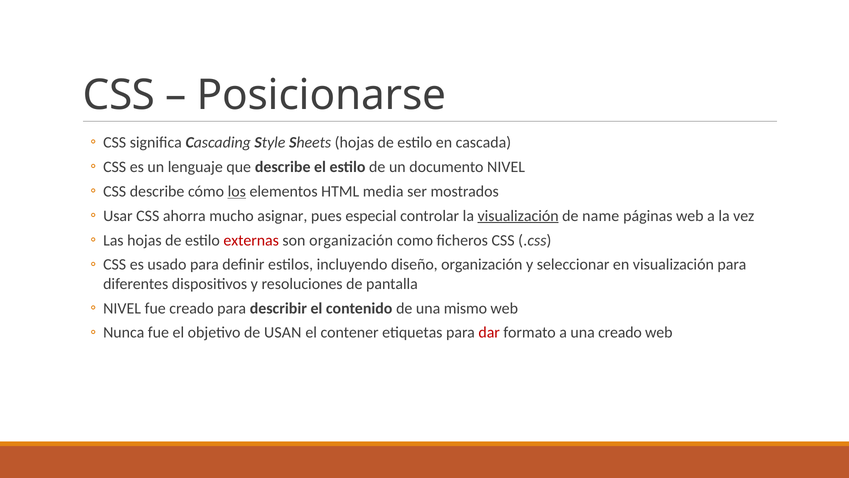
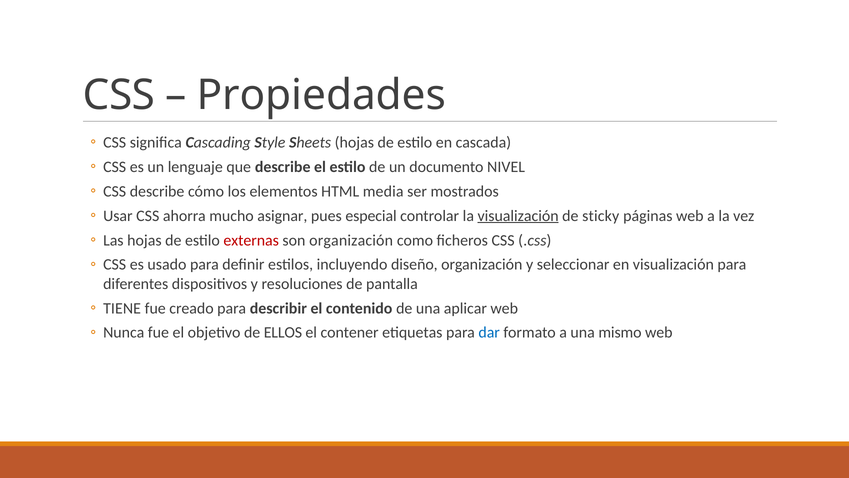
Posicionarse: Posicionarse -> Propiedades (321, 95)
los underline: present -> none (237, 191)
name: name -> sticky (601, 216)
NIVEL: NIVEL -> TIENE (122, 308)
mismo: mismo -> aplicar (465, 308)
USAN: USAN -> ELLOS (283, 332)
dar colour: red -> blue (489, 332)
una creado: creado -> mismo (620, 332)
